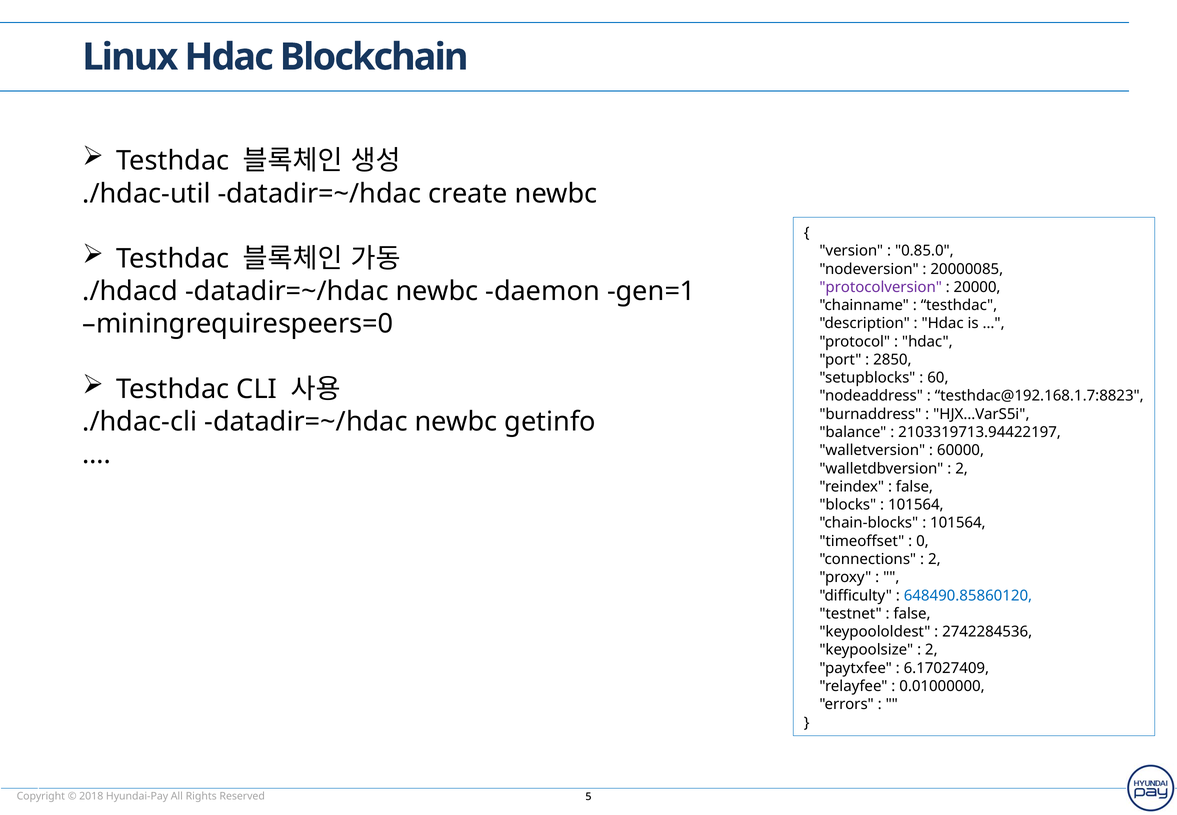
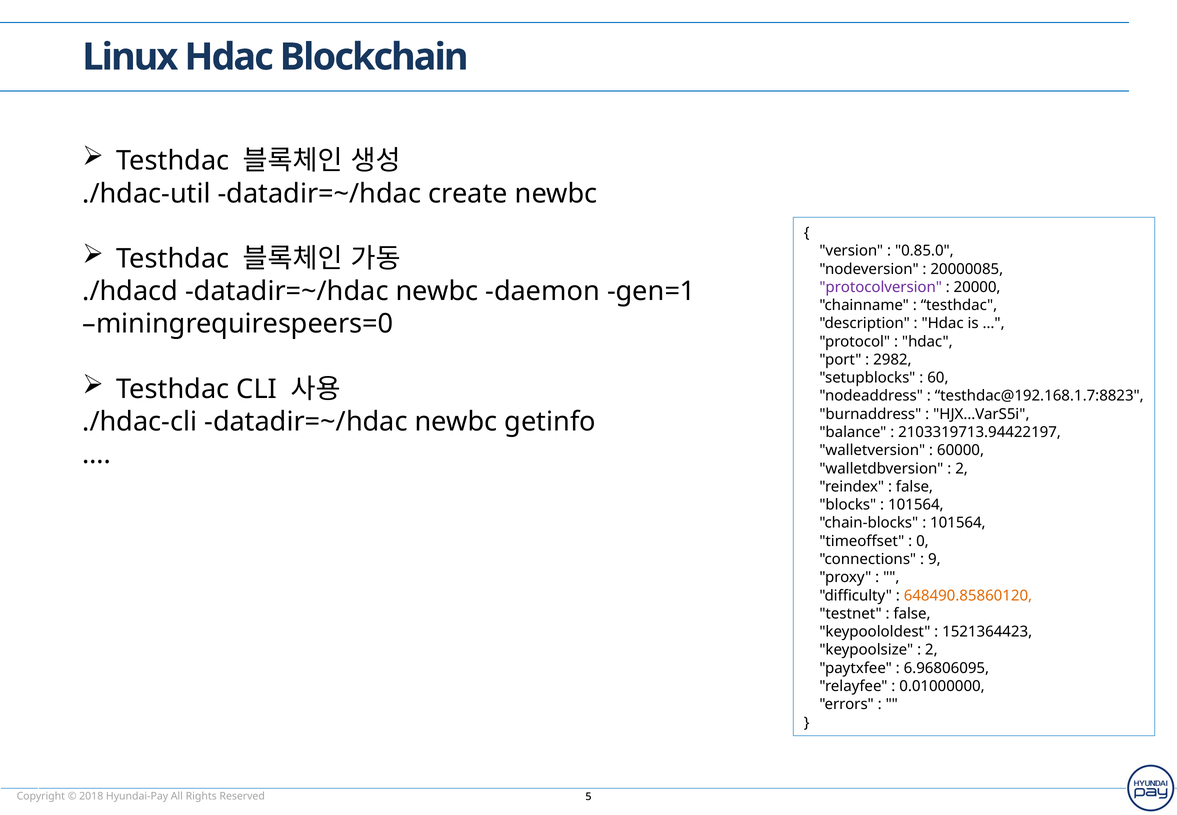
2850: 2850 -> 2982 (892, 360)
2: 2 -> 9 (934, 559)
648490.85860120 colour: blue -> orange (968, 595)
2742284536: 2742284536 -> 1521364423 (987, 632)
6.17027409: 6.17027409 -> 6.96806095 (946, 668)
